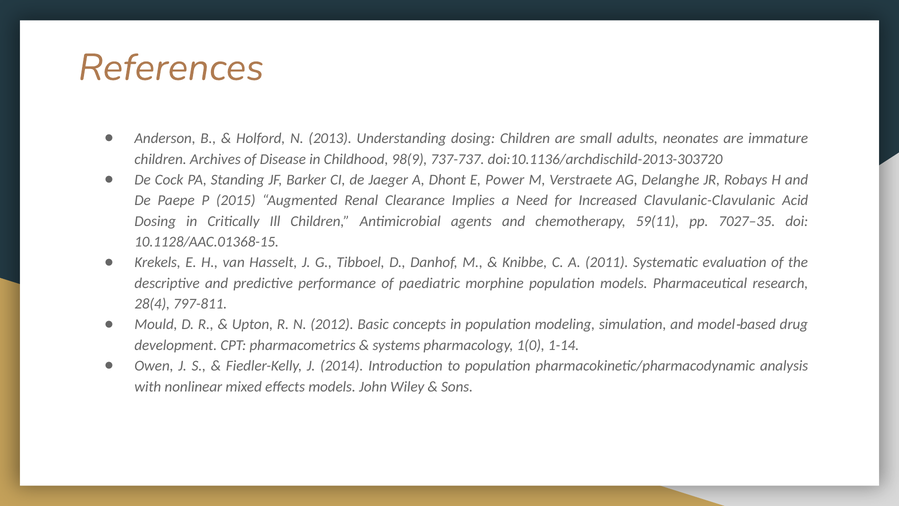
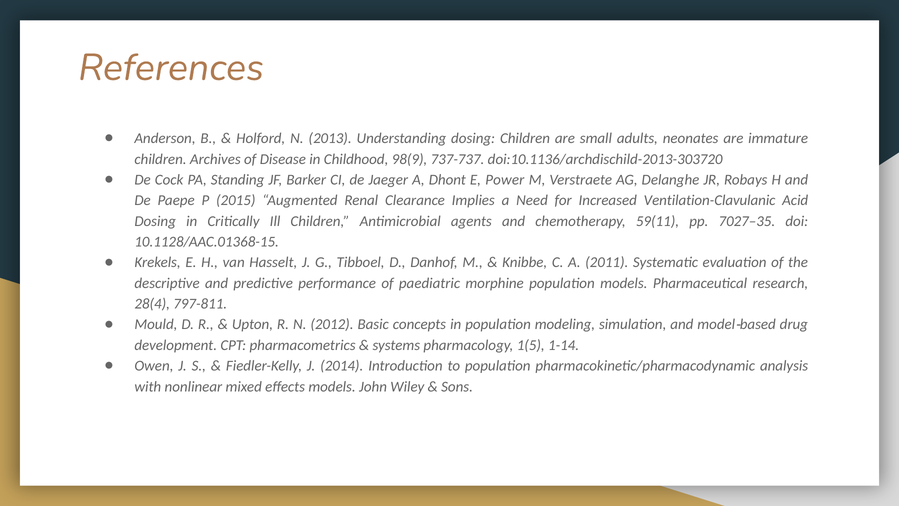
Clavulanic-Clavulanic: Clavulanic-Clavulanic -> Ventilation-Clavulanic (710, 200)
1(0: 1(0 -> 1(5 (531, 345)
